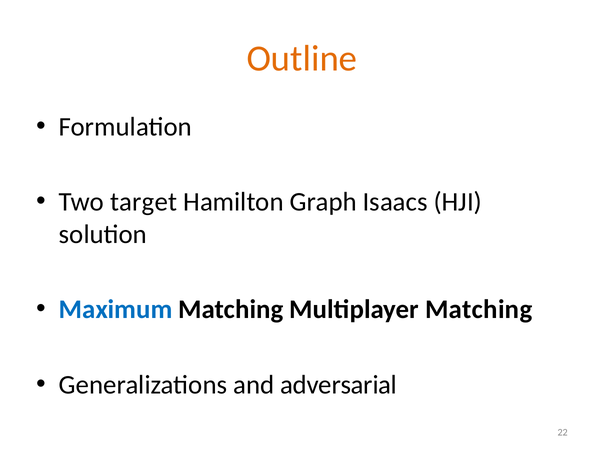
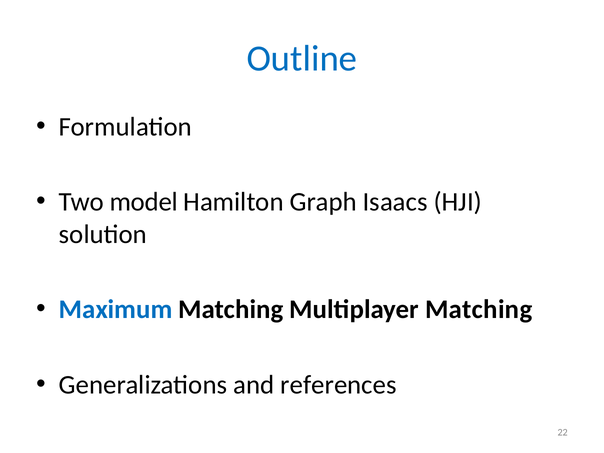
Outline colour: orange -> blue (302, 58)
target: target -> model (144, 202)
adversarial: adversarial -> references (339, 385)
